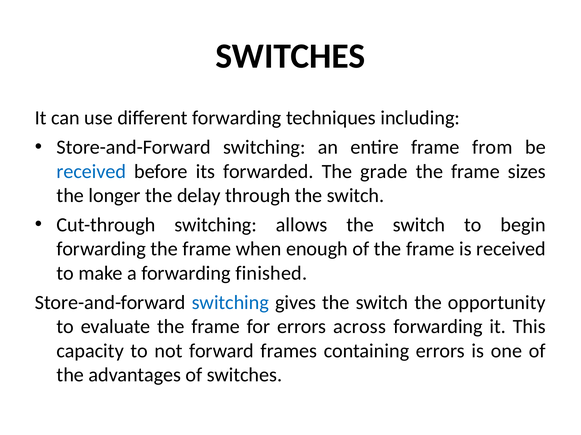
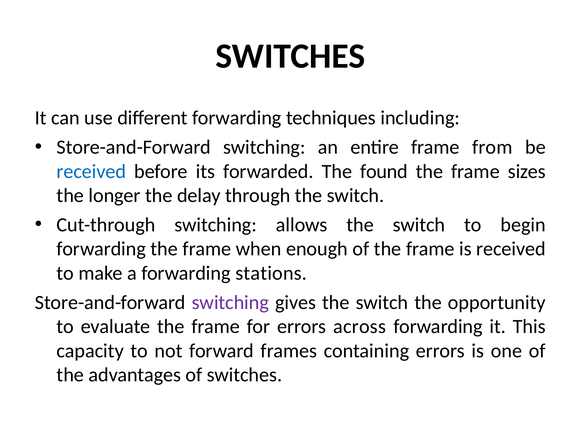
grade: grade -> found (384, 172)
finished: finished -> stations (271, 274)
switching colour: blue -> purple (230, 303)
